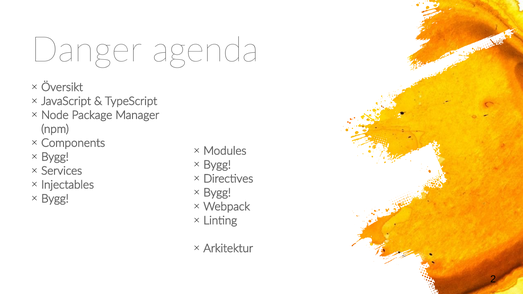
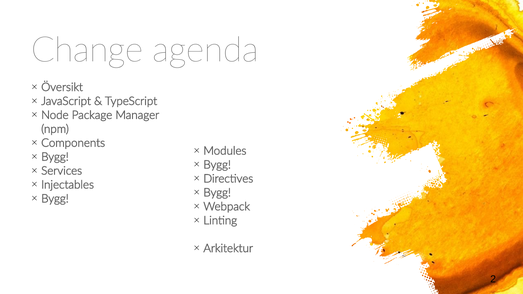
Danger: Danger -> Change (87, 50)
